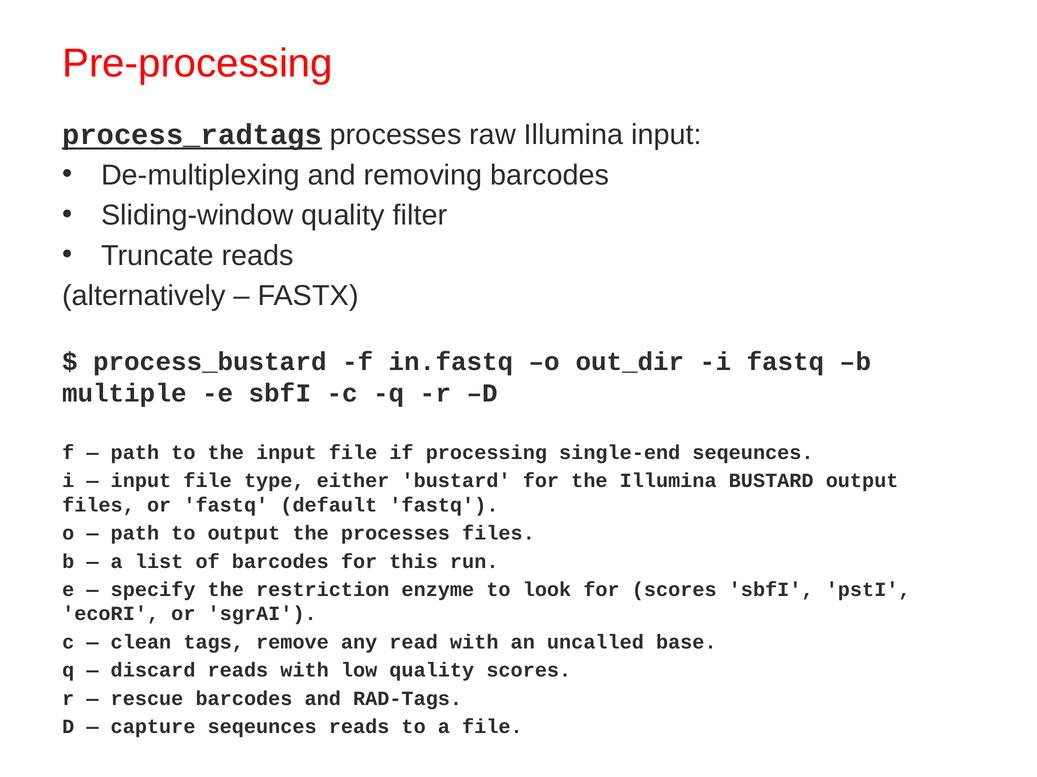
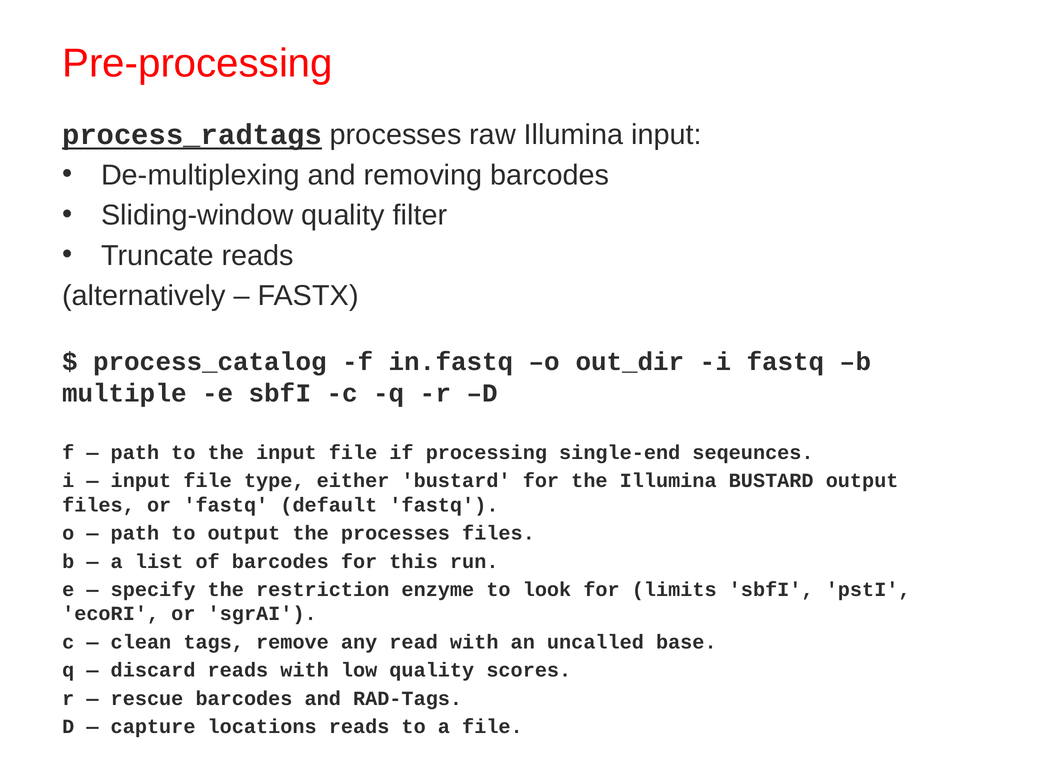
process_bustard: process_bustard -> process_catalog (210, 362)
for scores: scores -> limits (674, 590)
capture seqeunces: seqeunces -> locations (262, 727)
